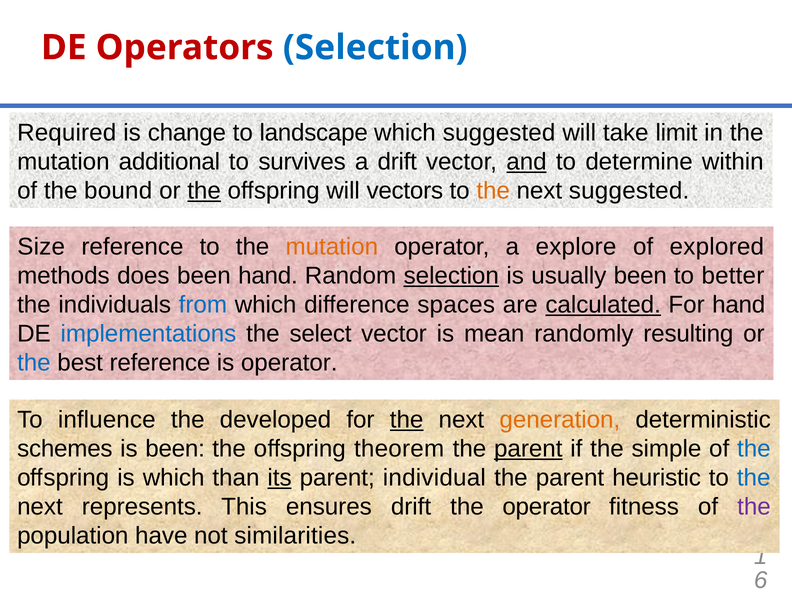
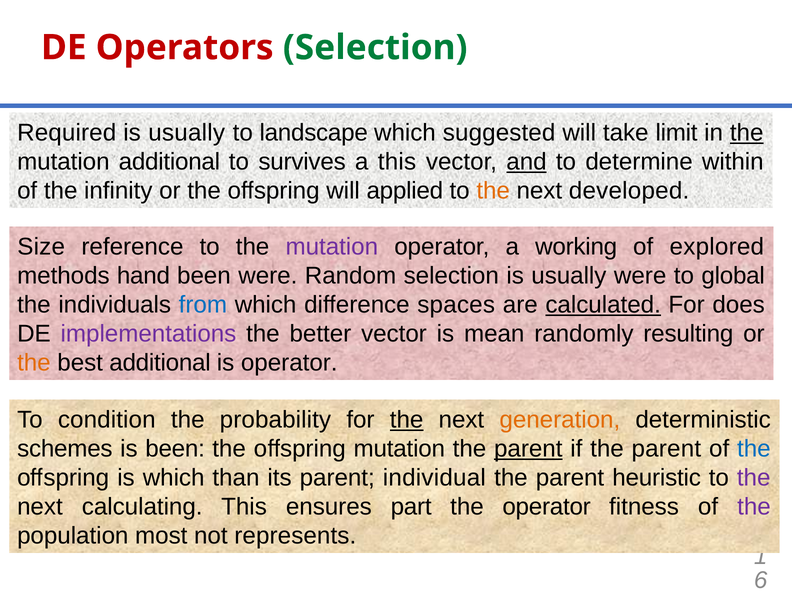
Selection colour: blue -> green (375, 48)
change: change -> usually (187, 133)
the underline: none -> present (747, 133)
a drift: drift -> this (397, 162)
bound: bound -> inﬁnity (118, 191)
the underline: present -> none (204, 191)
vectors: vectors -> applied (405, 191)
next suggested: suggested -> developed (629, 191)
mutation colour: orange -> purple (332, 247)
explore: explore -> working (576, 247)
does: does -> hand (143, 276)
been hand: hand -> were (268, 276)
selection underline: present -> none (451, 276)
usually been: been -> were (640, 276)
better: better -> global (733, 276)
For hand: hand -> does (739, 305)
implementations colour: blue -> purple (148, 334)
select: select -> better (320, 334)
the colour: blue -> orange (34, 363)
best reference: reference -> additional (160, 363)
inﬂuence: inﬂuence -> condition (107, 420)
developed: developed -> probability (275, 420)
theorem: theorem -> mutation (399, 449)
if the simple: simple -> parent (666, 449)
its underline: present -> none (280, 478)
the colour: blue -> purple (754, 478)
represents: represents -> calculating (142, 507)
ensures drift: drift -> part (411, 507)
have: have -> most (161, 536)
similarities: similarities -> represents (295, 536)
